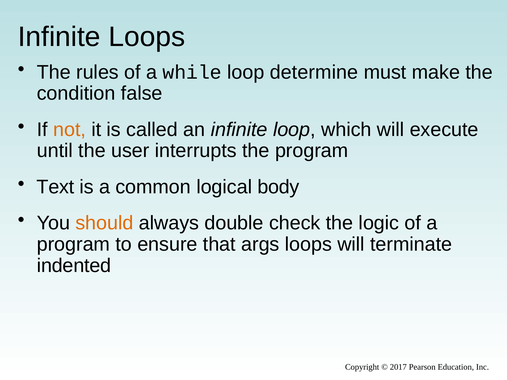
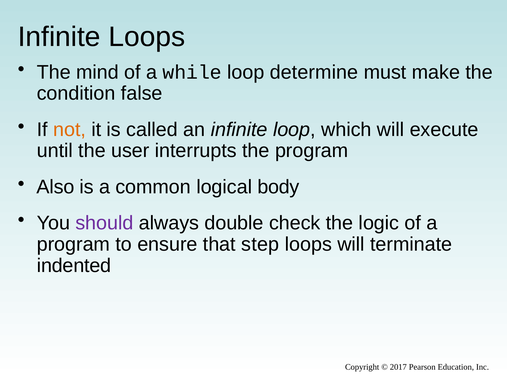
rules: rules -> mind (97, 72)
Text: Text -> Also (55, 187)
should colour: orange -> purple (104, 223)
args: args -> step (260, 244)
